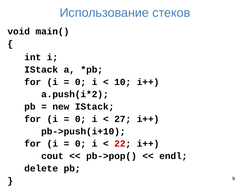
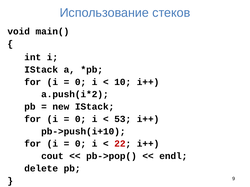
27: 27 -> 53 (123, 119)
